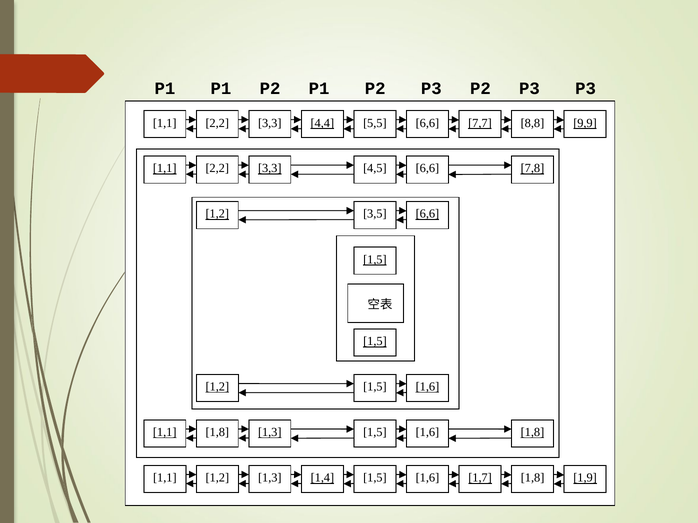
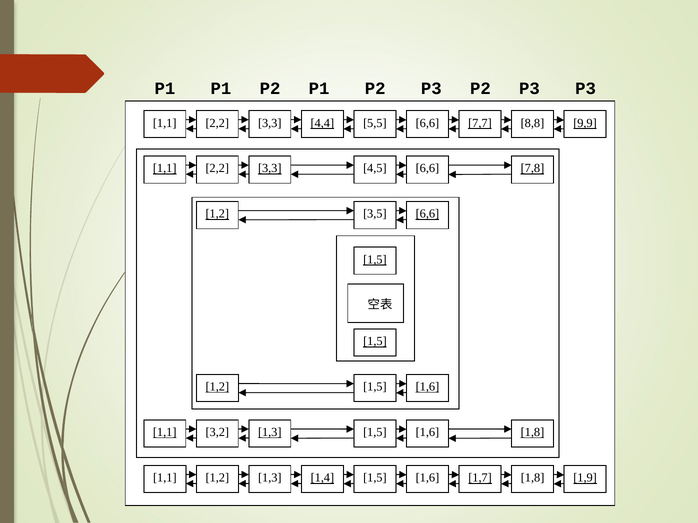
1,1 1,8: 1,8 -> 3,2 (217, 433)
